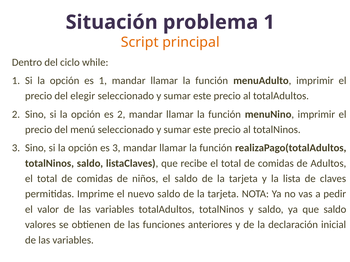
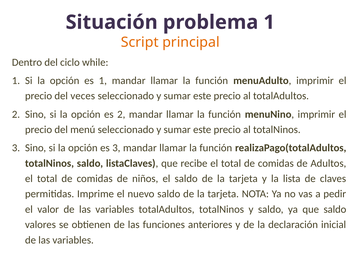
elegir: elegir -> veces (83, 96)
